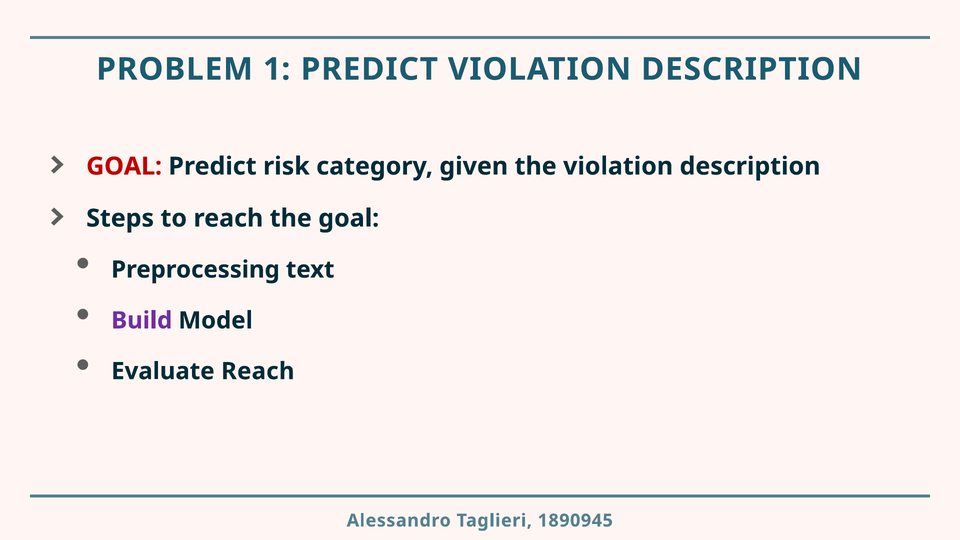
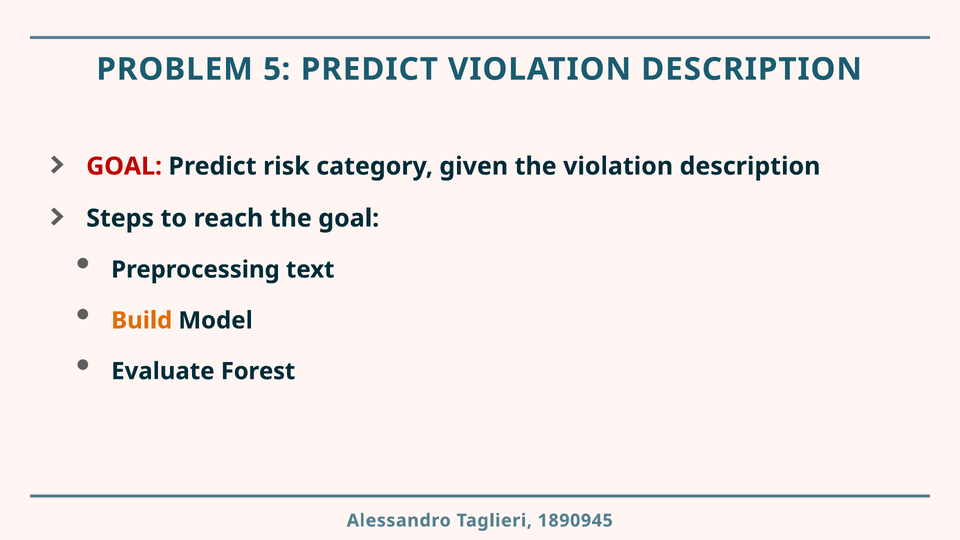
1: 1 -> 5 (277, 69)
Build colour: purple -> orange (142, 320)
Evaluate Reach: Reach -> Forest (258, 371)
